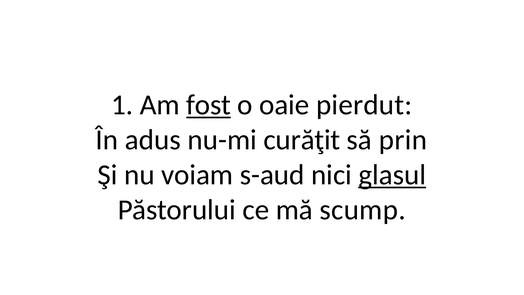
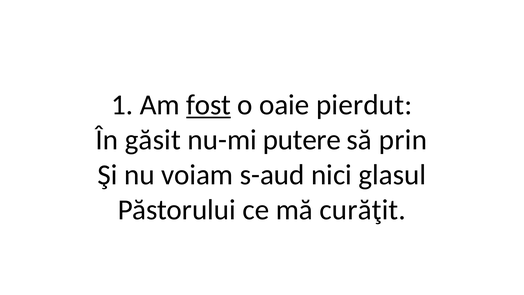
adus: adus -> găsit (153, 140)
curăţit: curăţit -> putere (302, 140)
glasul underline: present -> none (392, 175)
scump: scump -> curăţit (363, 210)
